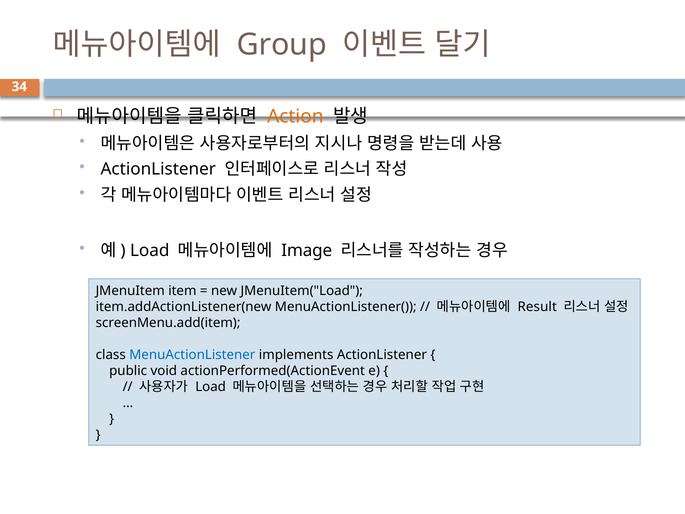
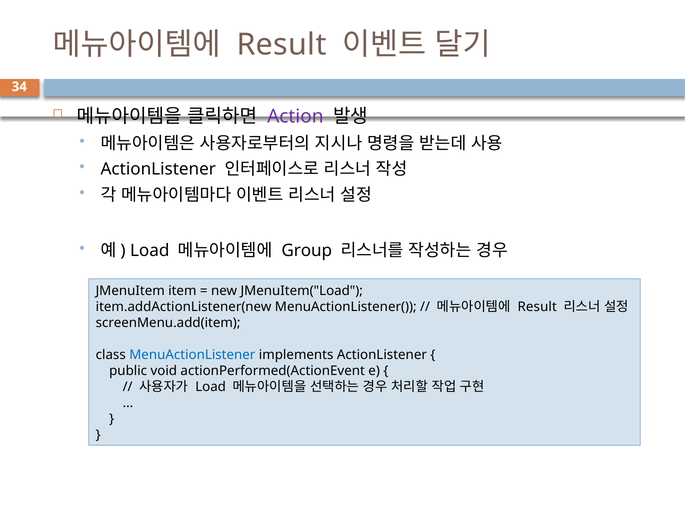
Group: Group -> Result (282, 45)
Action colour: orange -> purple (295, 117)
Image: Image -> Group (307, 250)
